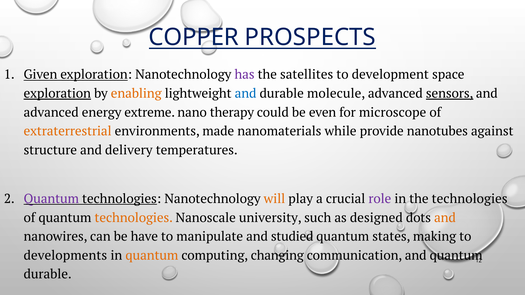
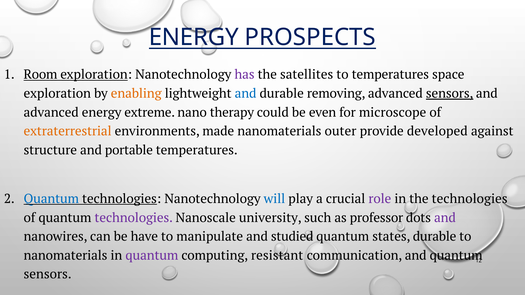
COPPER: COPPER -> ENERGY (194, 37)
Given: Given -> Room (40, 75)
to development: development -> temperatures (390, 75)
exploration underline: present -> none (57, 94)
molecule: molecule -> removing (336, 94)
while: while -> outer (341, 131)
nanotubes: nanotubes -> developed (437, 131)
delivery: delivery -> portable (129, 150)
Quantum colour: purple -> blue (51, 199)
will colour: orange -> blue (274, 199)
technologies colour: orange -> purple (134, 218)
designed: designed -> professor (376, 218)
and colour: orange -> purple (445, 218)
states making: making -> durable (435, 237)
developments: developments -> nanomaterials (65, 256)
quantum colour: orange -> purple (152, 256)
changing: changing -> resistant (277, 256)
durable: durable -> sensors (48, 275)
